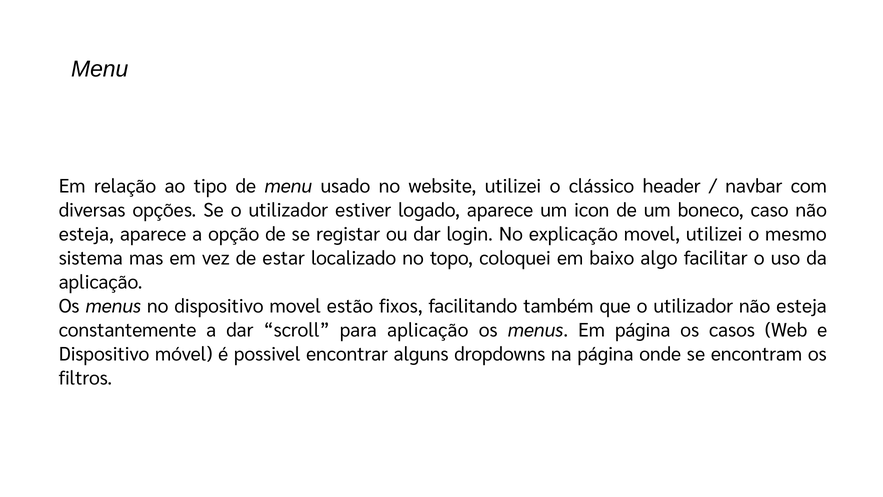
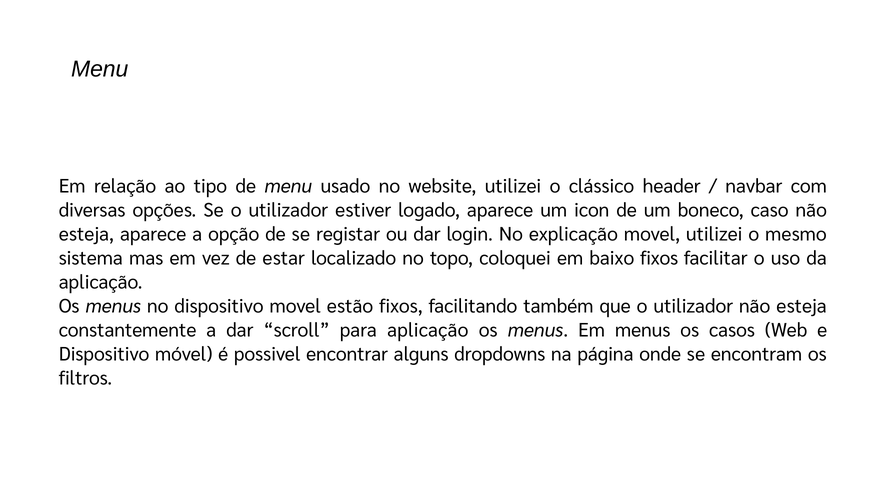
baixo algo: algo -> fixos (659, 258)
Em página: página -> menus (643, 330)
